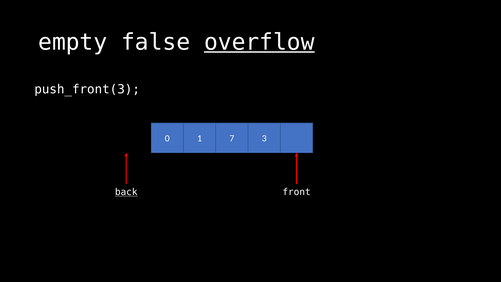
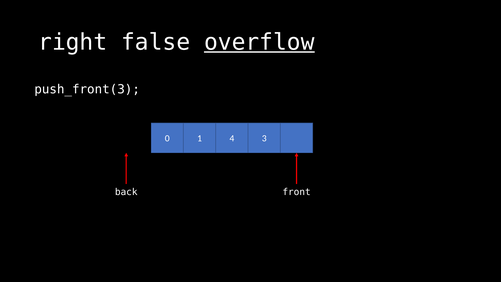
empty: empty -> right (73, 42)
7: 7 -> 4 (232, 138)
back underline: present -> none (126, 192)
